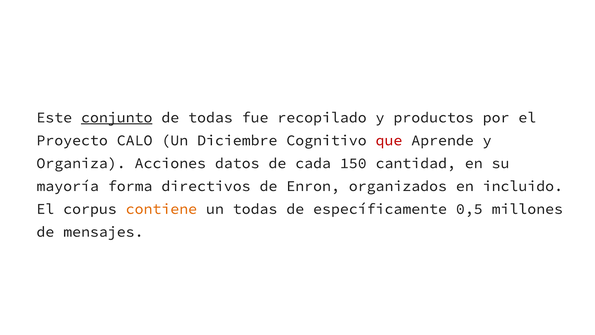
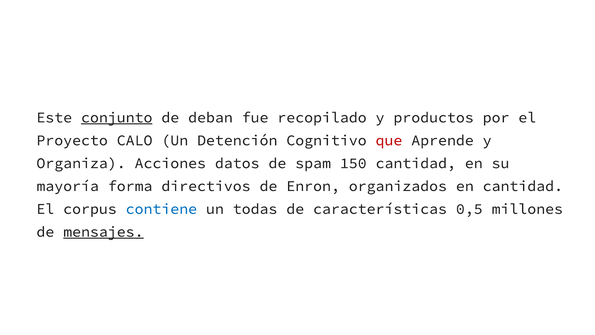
de todas: todas -> deban (210, 117)
Diciembre: Diciembre -> Detención (237, 140)
cada: cada -> spam (313, 163)
en incluido: incluido -> cantidad (523, 186)
contiene colour: orange -> blue (161, 209)
específicamente: específicamente -> características (380, 209)
mensajes underline: none -> present (103, 232)
